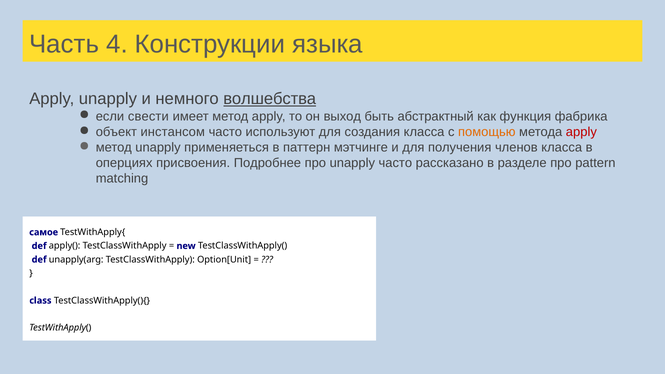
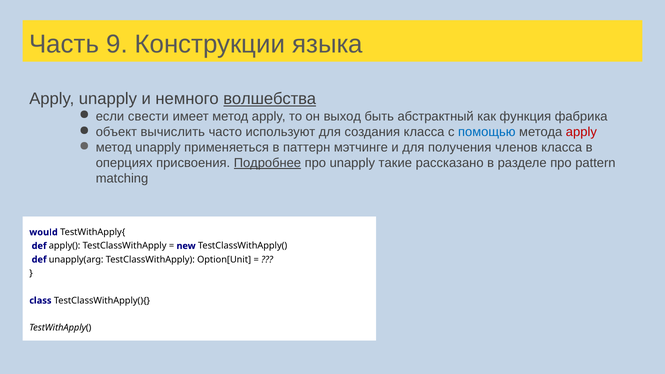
4: 4 -> 9 (117, 44)
инстансом: инстансом -> вычислить (173, 132)
помощью colour: orange -> blue (487, 132)
Подробнее underline: none -> present (267, 163)
unapply часто: часто -> такие (395, 163)
самое: самое -> would (44, 232)
